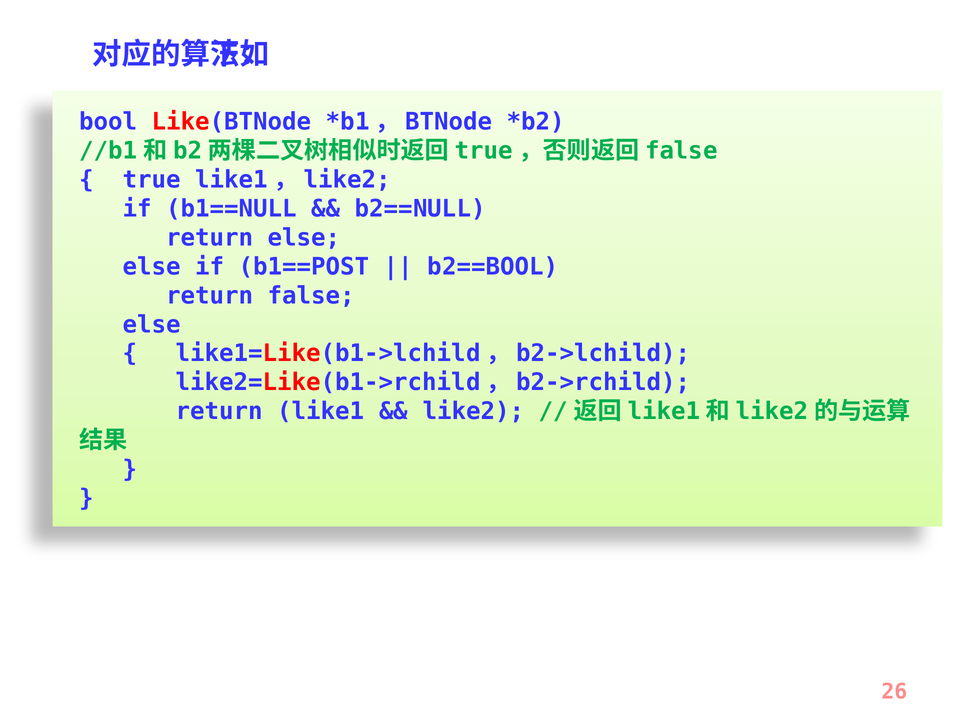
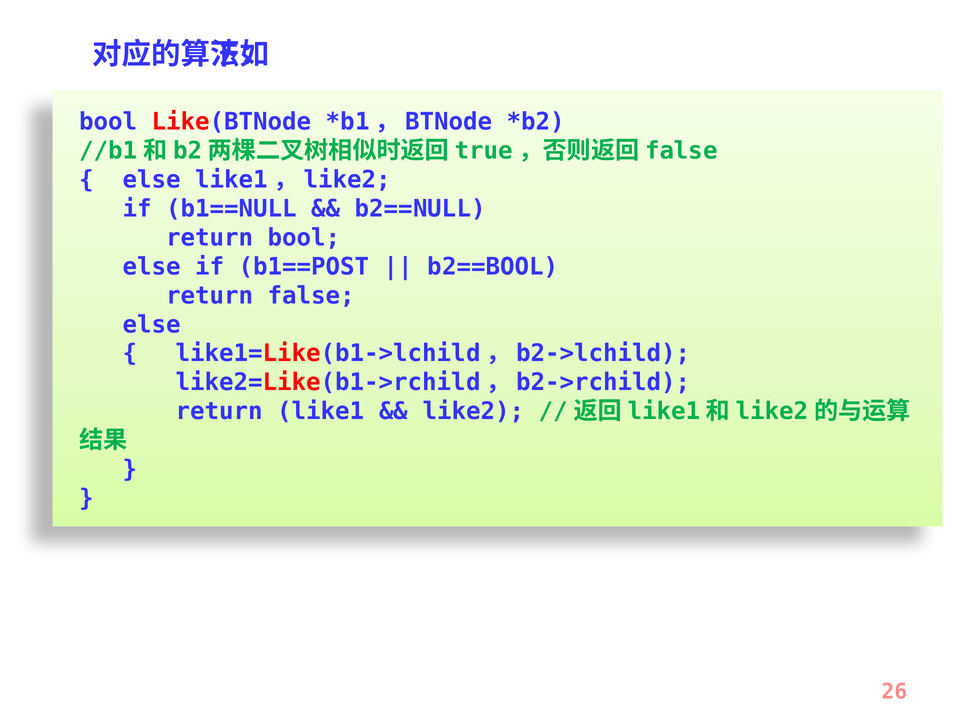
true: true -> else (152, 180)
return else: else -> bool (304, 238)
